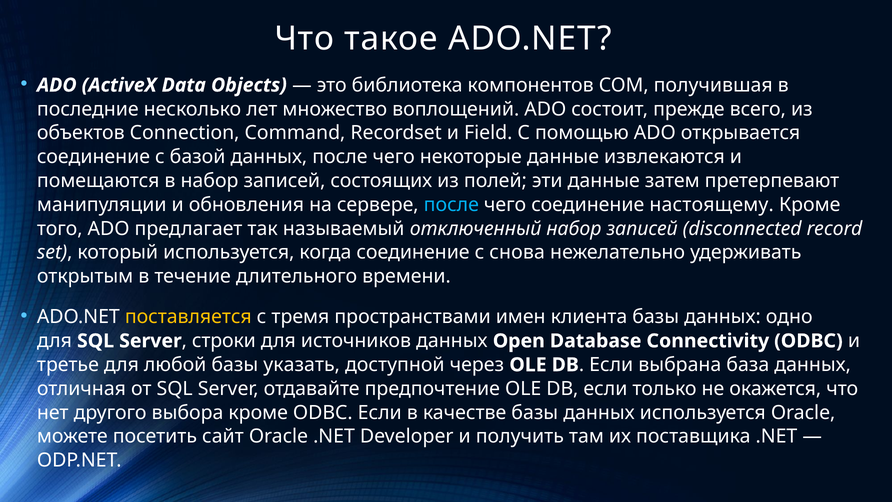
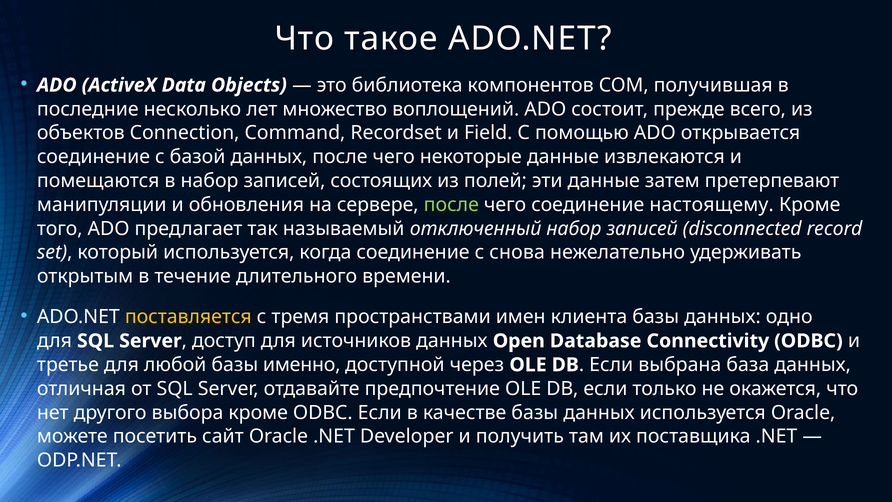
после colour: light blue -> light green (451, 205)
строки: строки -> доступ (224, 341)
указать: указать -> именно (302, 365)
